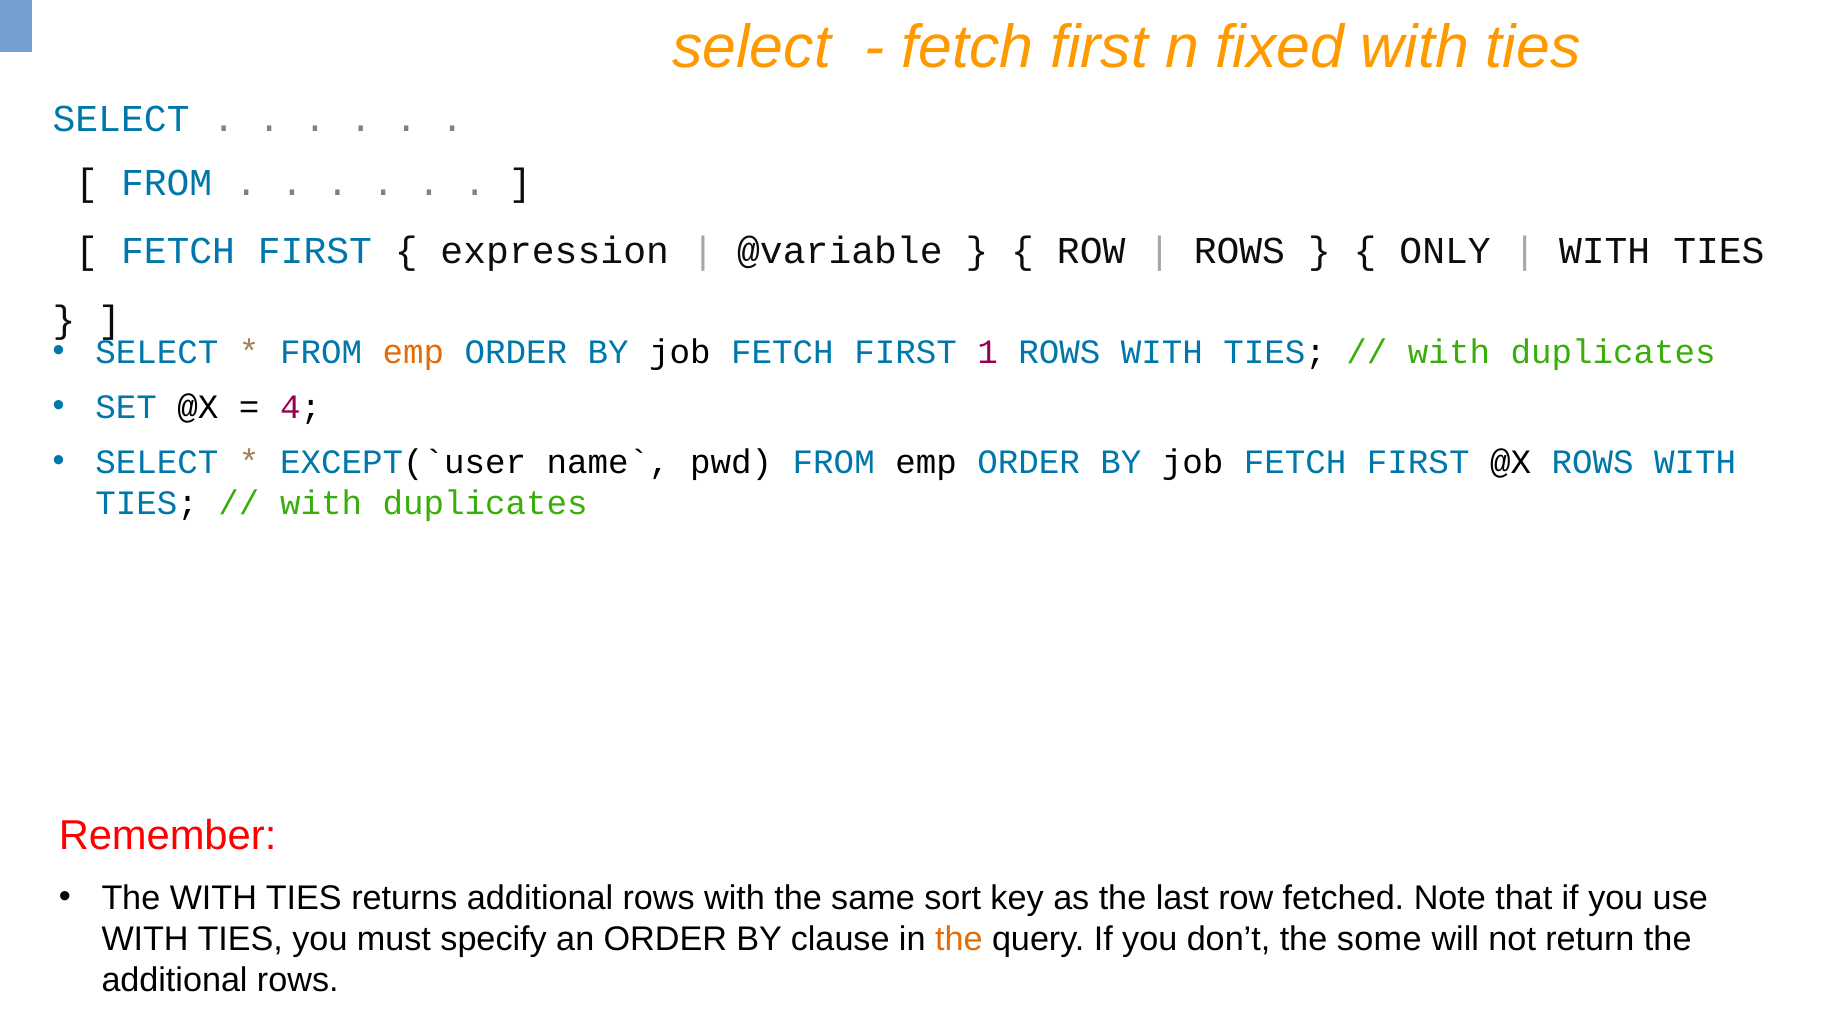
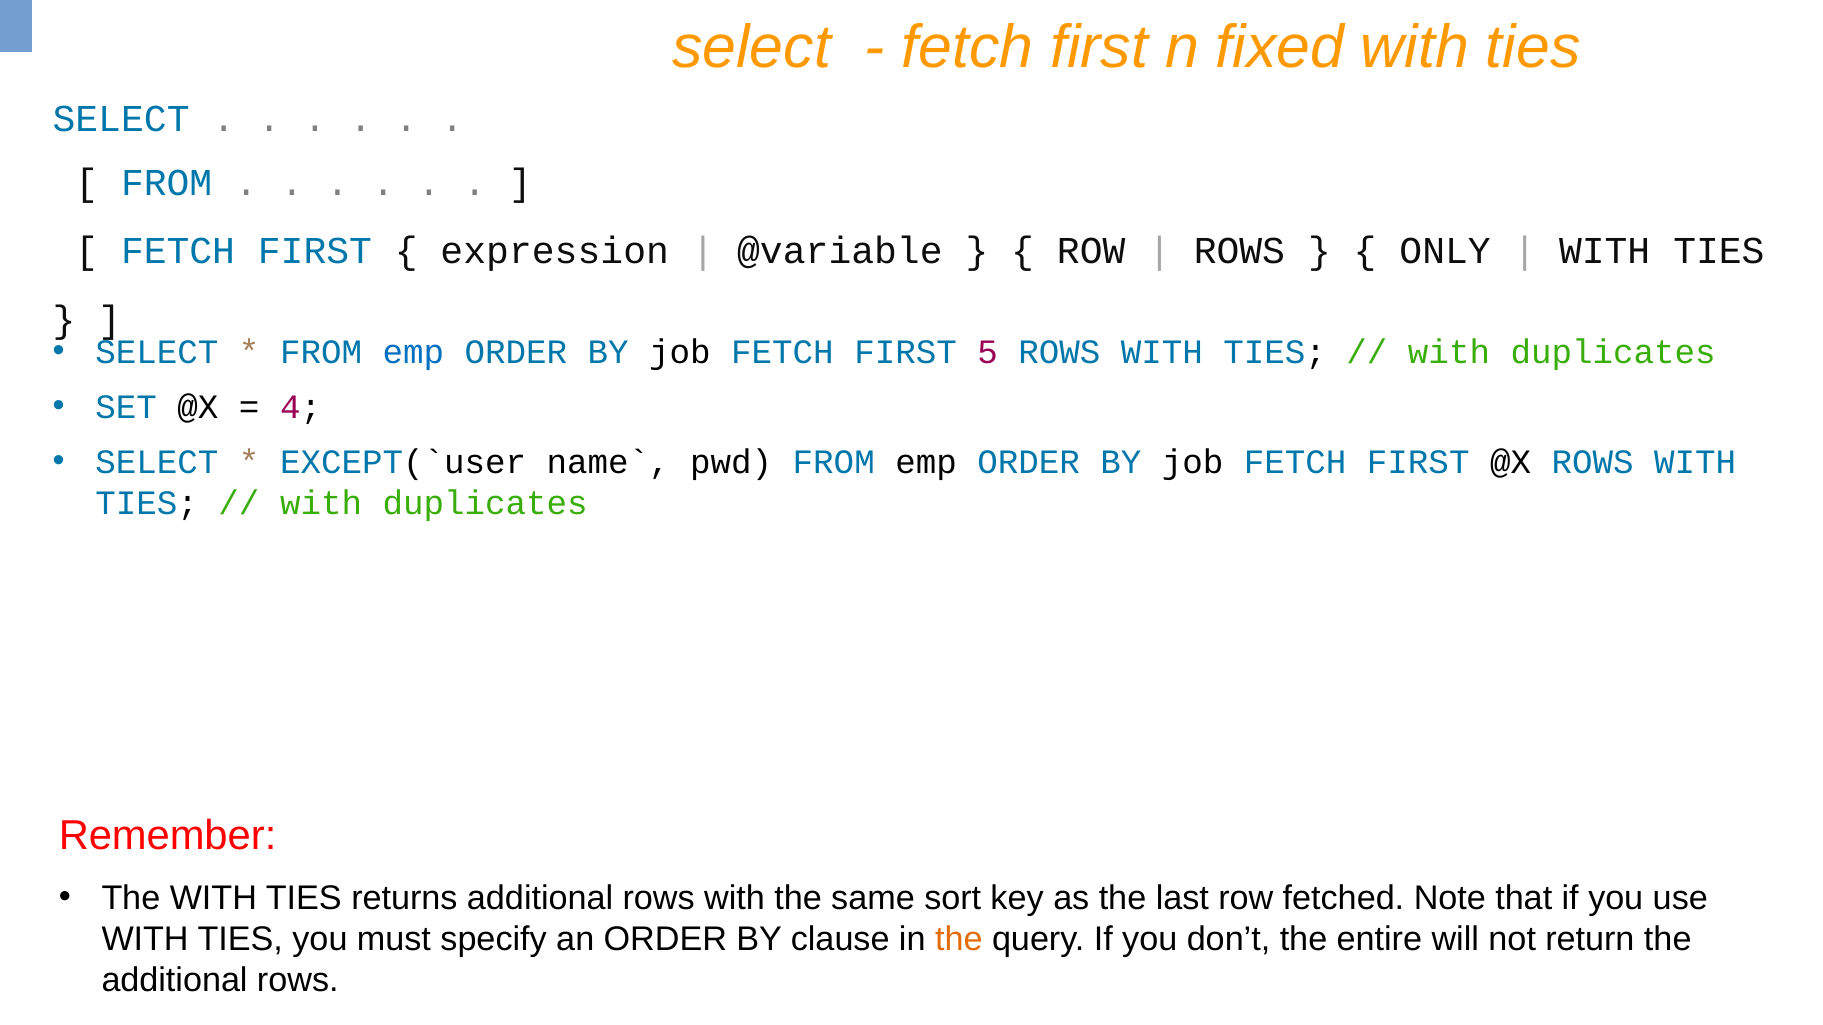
emp colour: orange -> blue (413, 353)
1: 1 -> 5 (988, 353)
some: some -> entire (1379, 940)
